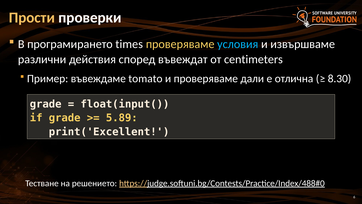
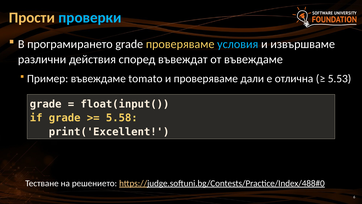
проверки colour: white -> light blue (90, 18)
програмирането times: times -> grade (129, 44)
от centimeters: centimeters -> въвеждаме (253, 59)
8.30: 8.30 -> 5.53 (339, 78)
5.89: 5.89 -> 5.58 (122, 118)
